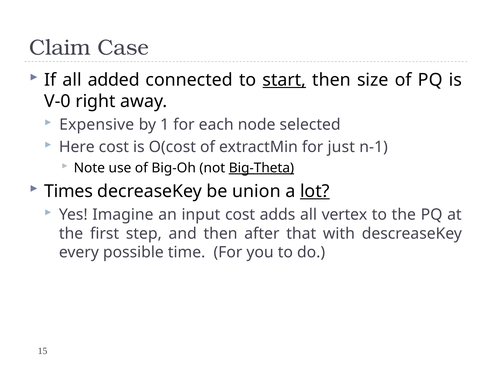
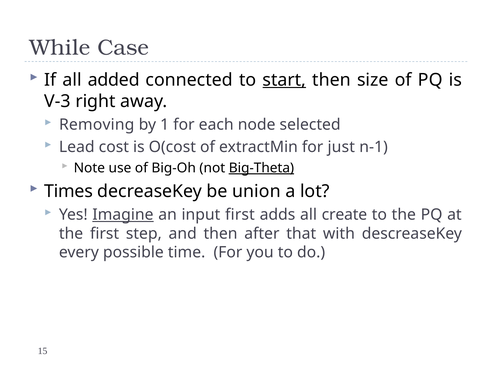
Claim: Claim -> While (60, 47)
V-0: V-0 -> V-3 (57, 101)
Expensive: Expensive -> Removing (97, 125)
Here: Here -> Lead (77, 147)
lot underline: present -> none (315, 191)
Imagine underline: none -> present (123, 215)
input cost: cost -> first (240, 215)
vertex: vertex -> create (344, 215)
